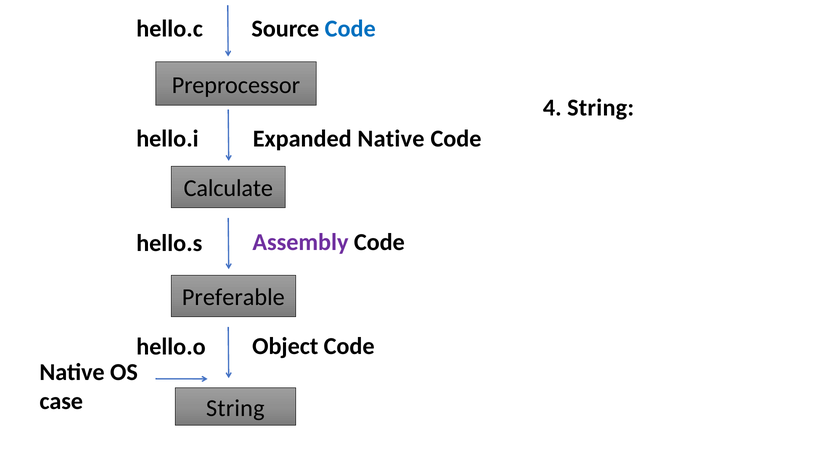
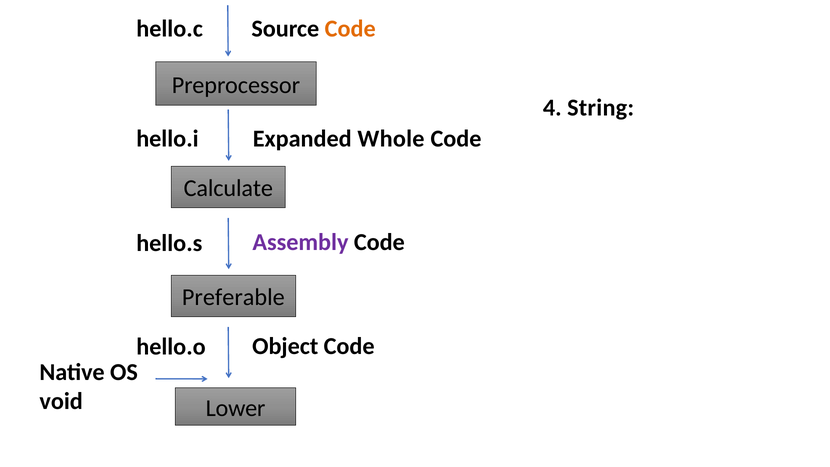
Code colour: blue -> orange (350, 29)
Expanded Native: Native -> Whole (391, 139)
case: case -> void (61, 401)
String: String -> Lower (236, 408)
